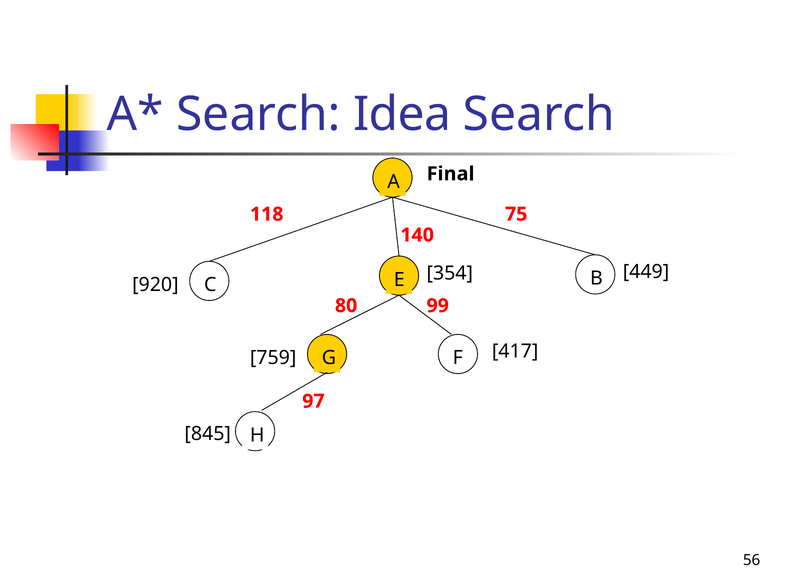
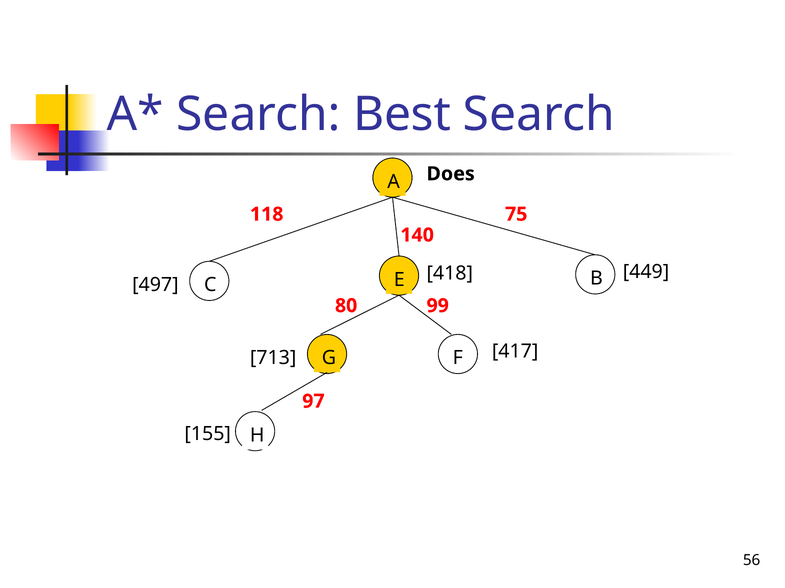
Idea: Idea -> Best (402, 115)
Final: Final -> Does (451, 174)
354: 354 -> 418 (450, 273)
920: 920 -> 497 (155, 285)
759: 759 -> 713 (273, 358)
845: 845 -> 155 (208, 434)
